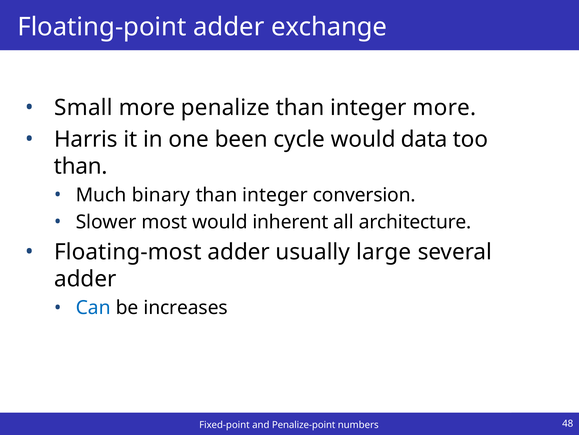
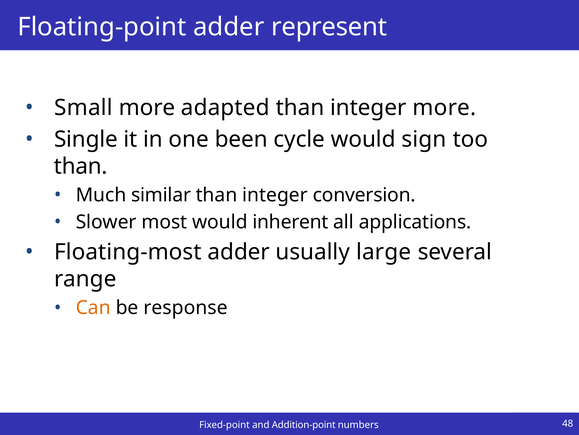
exchange: exchange -> represent (329, 27)
penalize: penalize -> adapted (225, 107)
Harris: Harris -> Single (86, 139)
data: data -> sign (424, 139)
binary: binary -> similar (161, 195)
architecture: architecture -> applications (415, 222)
adder: adder -> range (85, 279)
Can colour: blue -> orange (93, 307)
increases: increases -> response (186, 307)
Penalize-point: Penalize-point -> Addition-point (304, 424)
